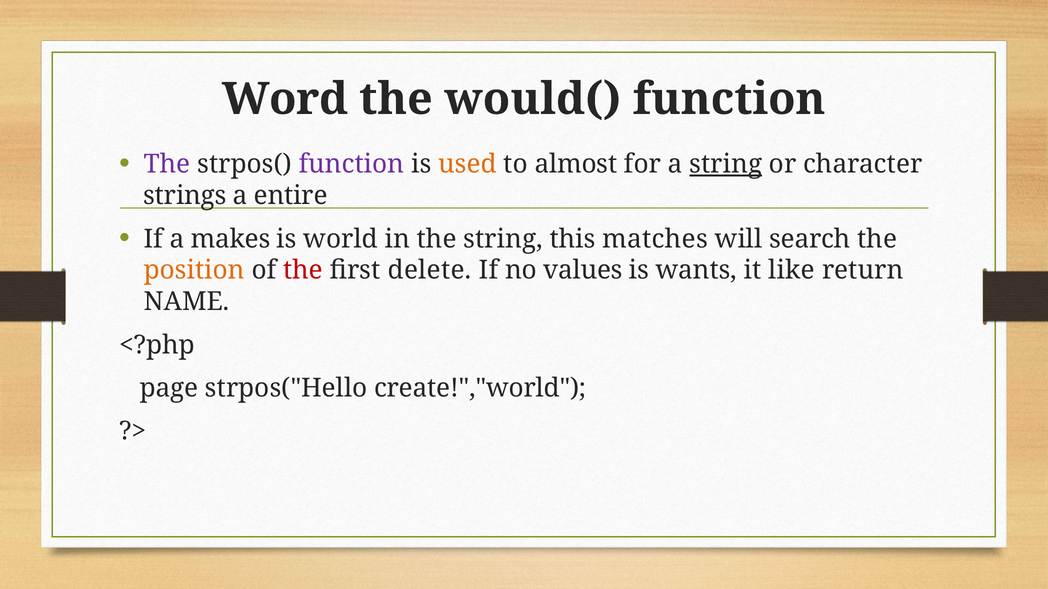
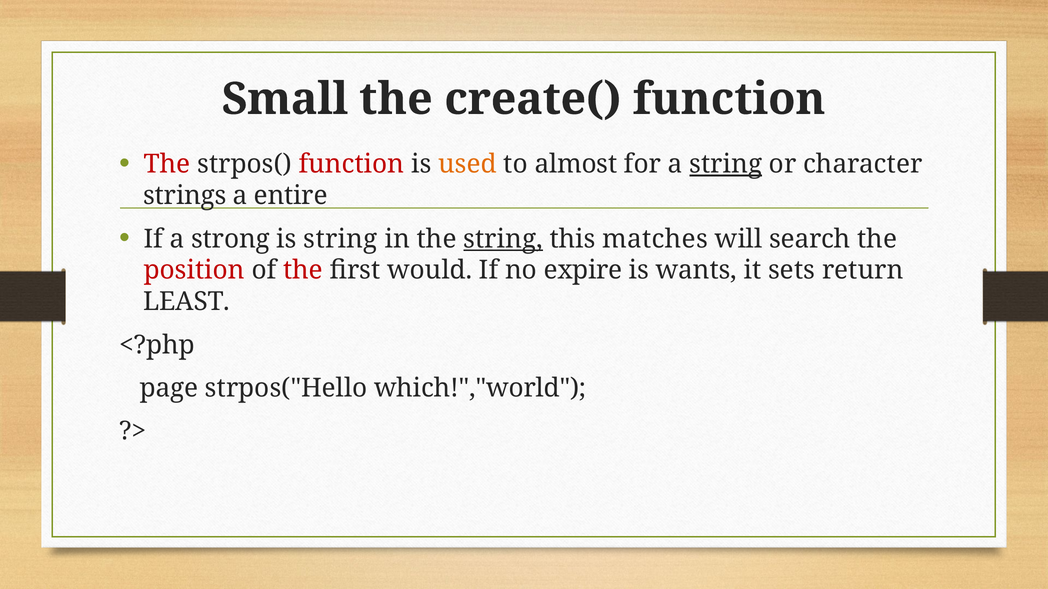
Word: Word -> Small (285, 99)
would(: would( -> create( (533, 99)
The colour: purple -> red (167, 164)
function colour: purple -> red (351, 164)
makes: makes -> strong (231, 239)
is world: world -> string (341, 239)
string underline: none -> present (503, 239)
position colour: orange -> red (194, 271)
delete: delete -> would (430, 271)
values: values -> expire (583, 271)
like: like -> sets (792, 271)
NAME: NAME -> LEAST (187, 302)
create!","world: create!","world -> which!","world (480, 388)
